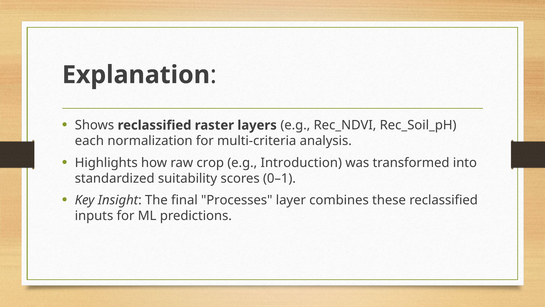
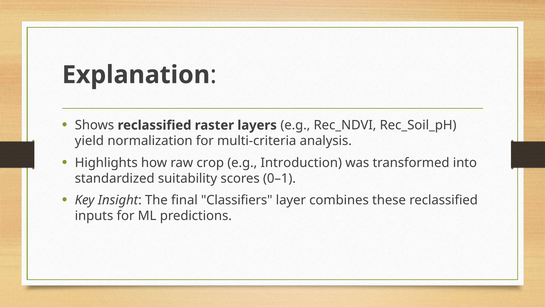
each: each -> yield (89, 141)
Processes: Processes -> Classifiers (237, 200)
